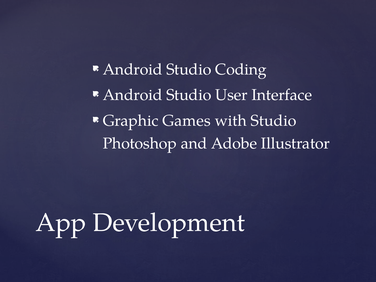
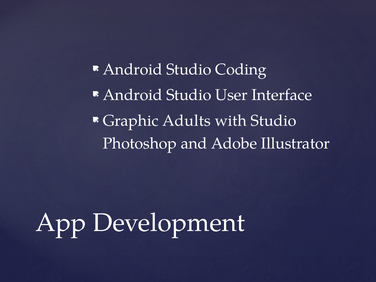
Games: Games -> Adults (187, 121)
